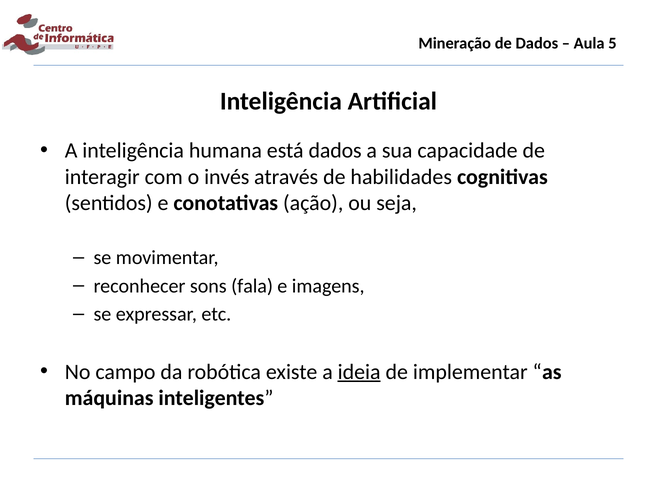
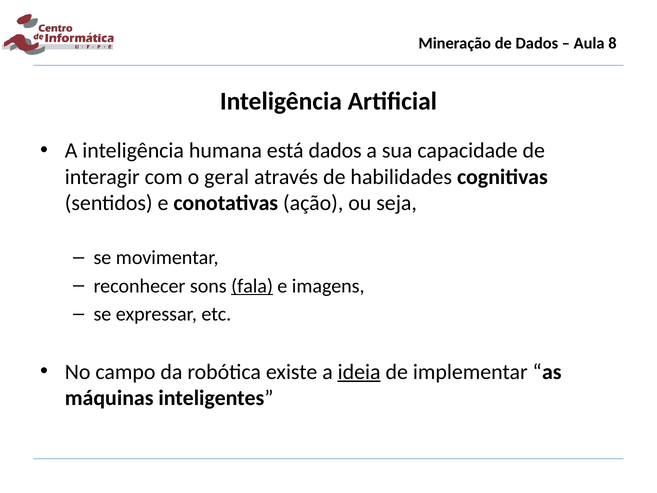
5: 5 -> 8 (612, 43)
invés: invés -> geral (227, 177)
fala underline: none -> present (252, 286)
